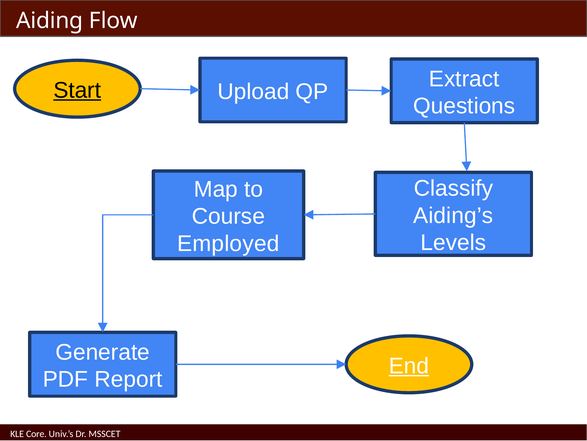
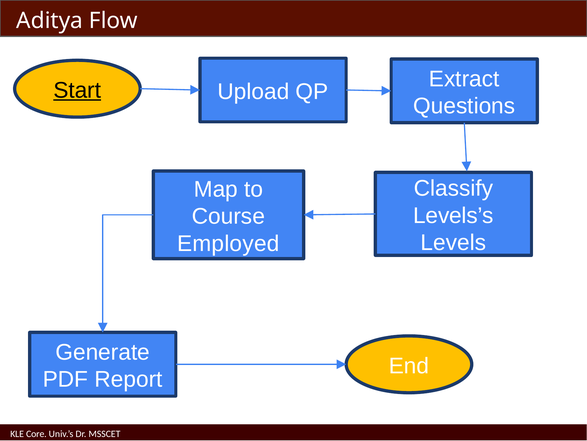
Aiding: Aiding -> Aditya (50, 21)
Aiding’s: Aiding’s -> Levels’s (453, 215)
End underline: present -> none (409, 366)
